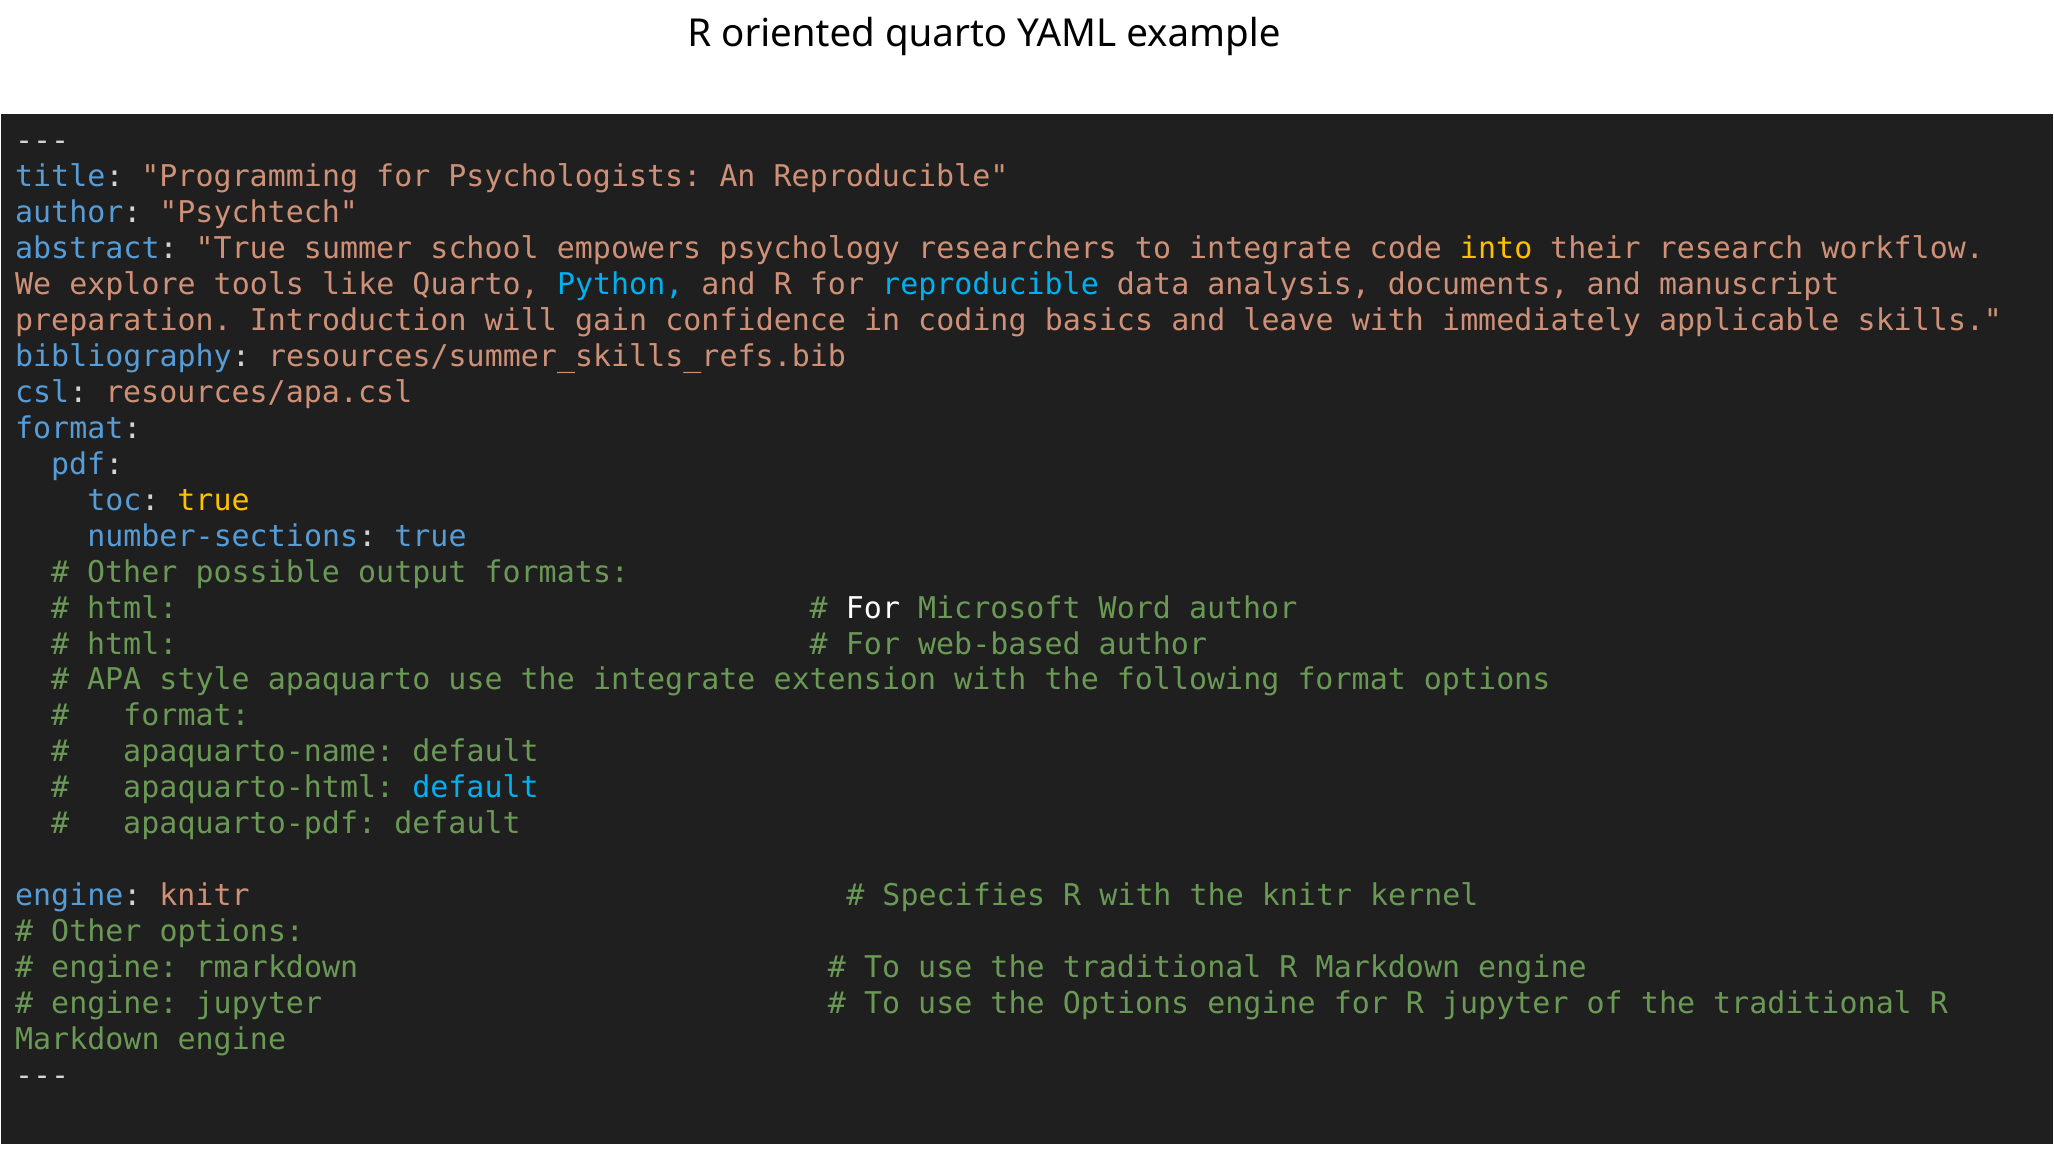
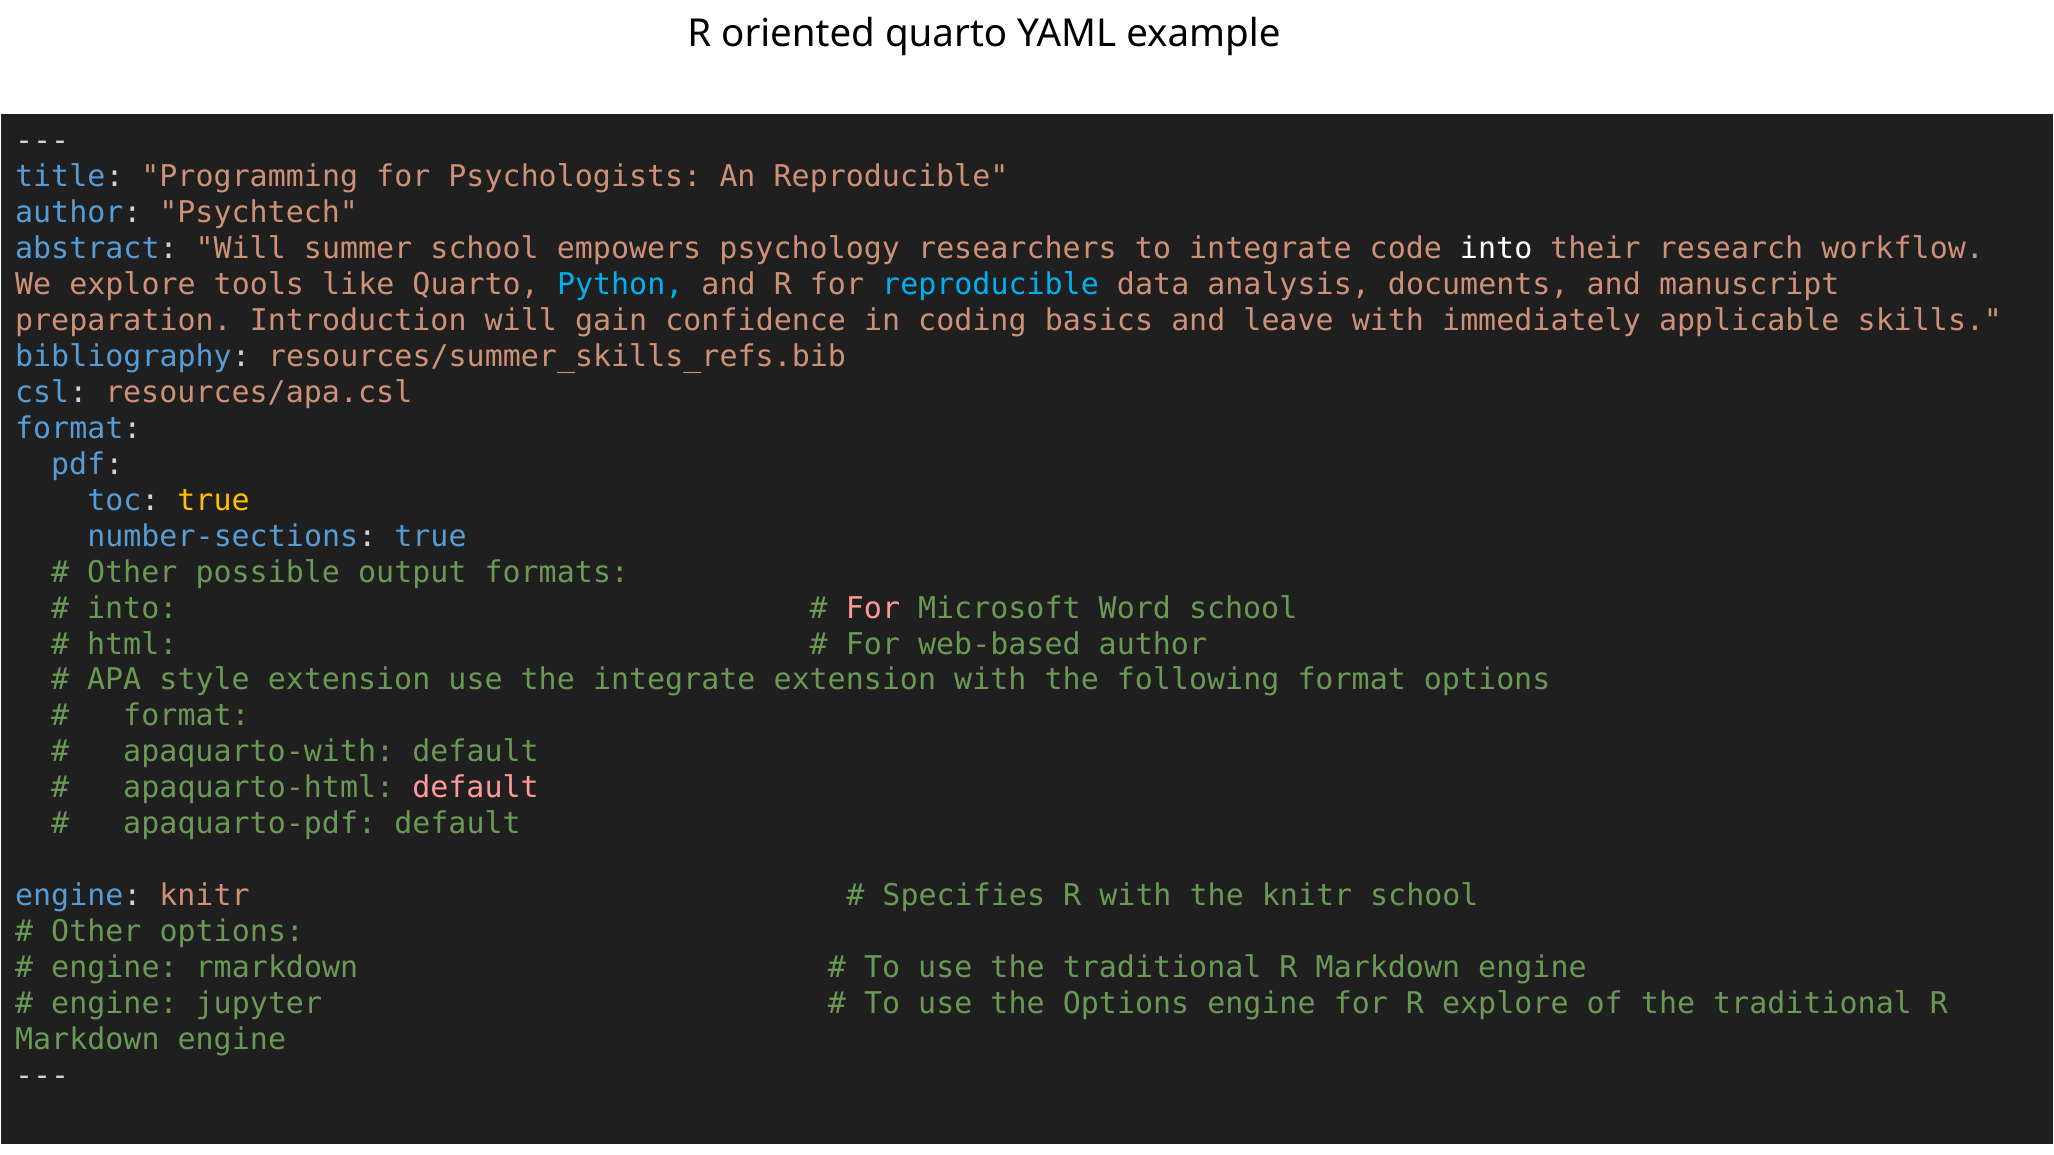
abstract True: True -> Will (241, 249)
into colour: yellow -> white (1496, 249)
html: html -> into (132, 608)
For colour: white -> pink (873, 608)
Word author: author -> school (1243, 608)
style apaquarto: apaquarto -> extension (349, 680)
apaquarto-name: apaquarto-name -> apaquarto-with (259, 752)
default colour: light blue -> pink (475, 788)
knitr kernel: kernel -> school (1424, 896)
R jupyter: jupyter -> explore (1505, 1004)
